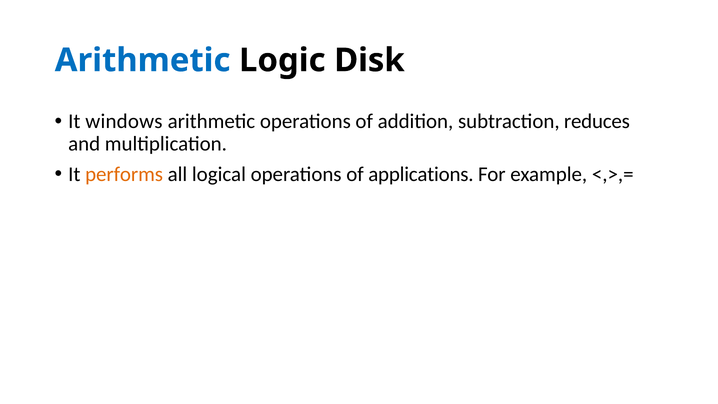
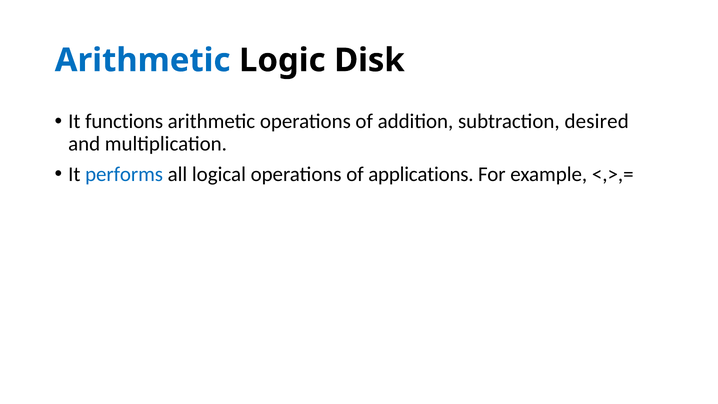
windows: windows -> functions (124, 121)
reduces: reduces -> desired (597, 121)
performs colour: orange -> blue (124, 174)
